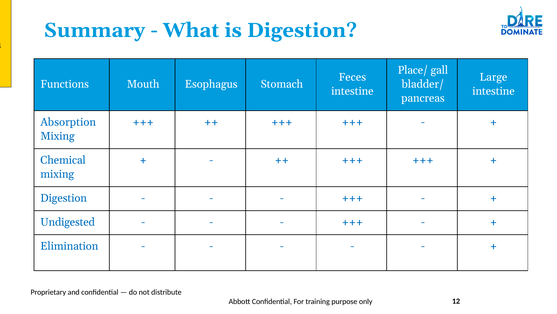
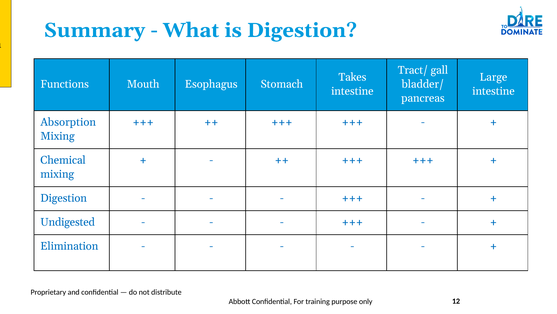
Place/: Place/ -> Tract/ (413, 70)
Feces: Feces -> Takes (352, 77)
